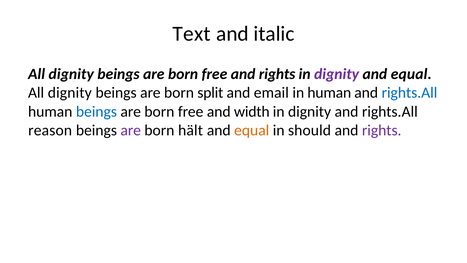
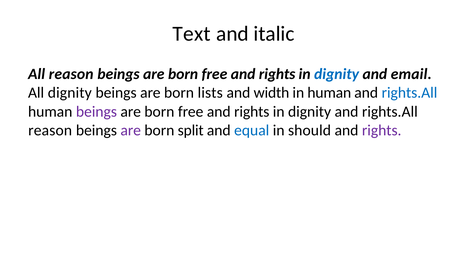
dignity: dignity -> reason (71, 74)
dignity colour: purple -> blue (337, 74)
equal: equal -> email (411, 74)
split: split -> lists (210, 93)
email: email -> width (271, 93)
beings colour: blue -> purple (96, 111)
width: width -> rights (252, 111)
hält: hält -> split (191, 130)
equal colour: orange -> blue (252, 130)
